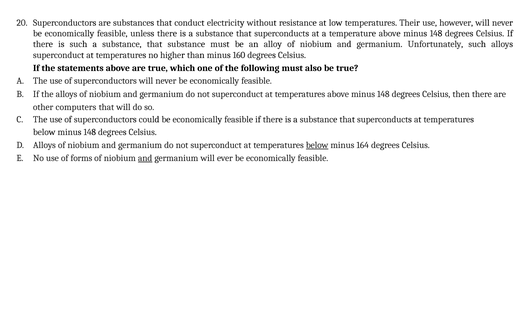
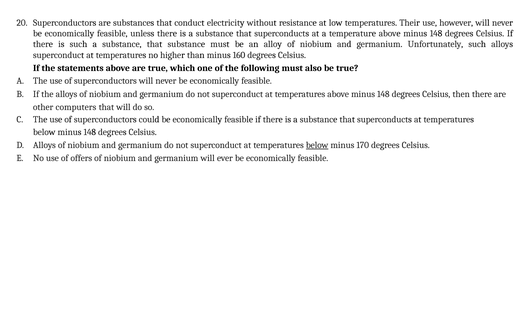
164: 164 -> 170 (363, 145)
forms: forms -> offers (81, 158)
and underline: present -> none (145, 158)
